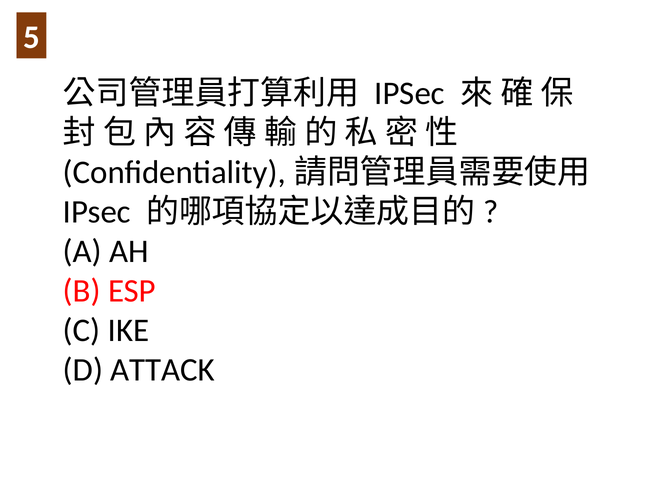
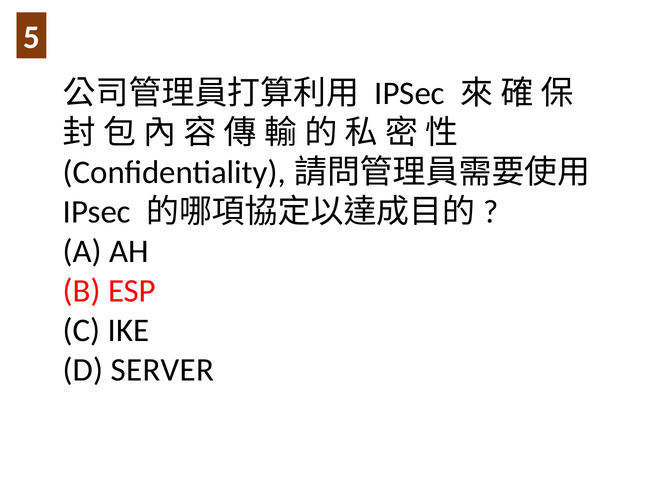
ATTACK: ATTACK -> SERVER (162, 370)
